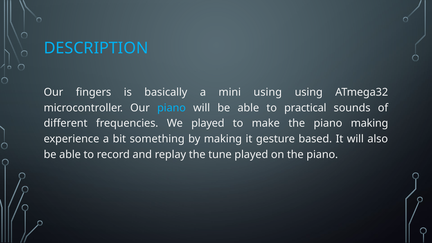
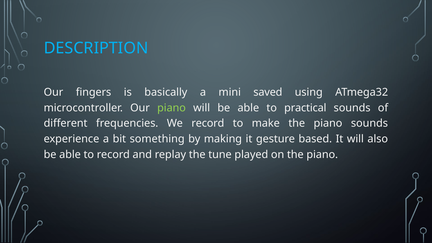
mini using: using -> saved (268, 92)
piano colour: light blue -> light green (172, 108)
We played: played -> record (208, 123)
piano making: making -> sounds (369, 123)
